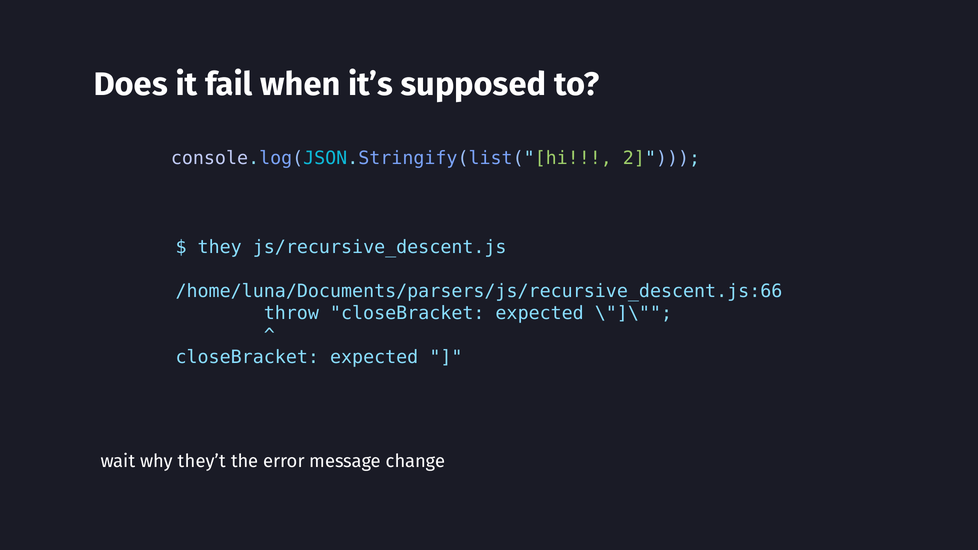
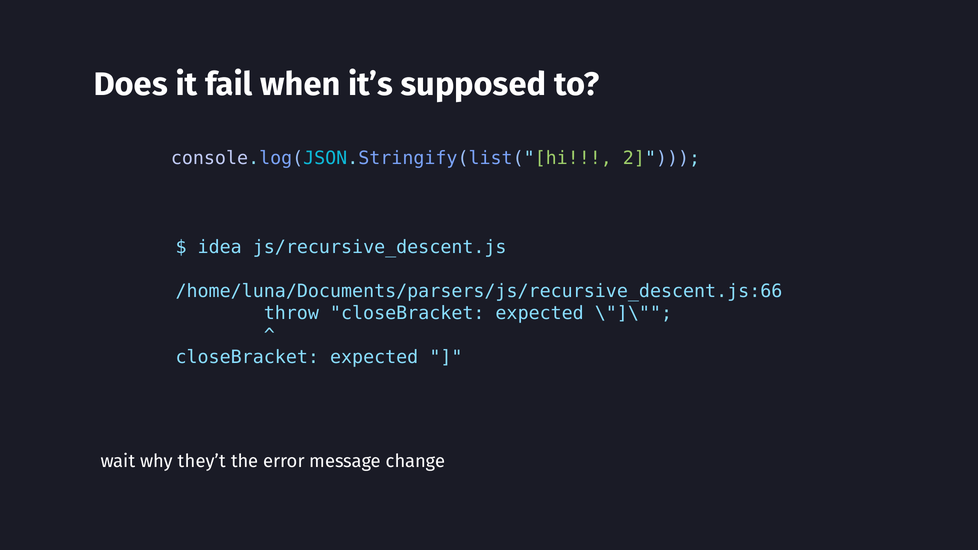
they: they -> idea (220, 247)
